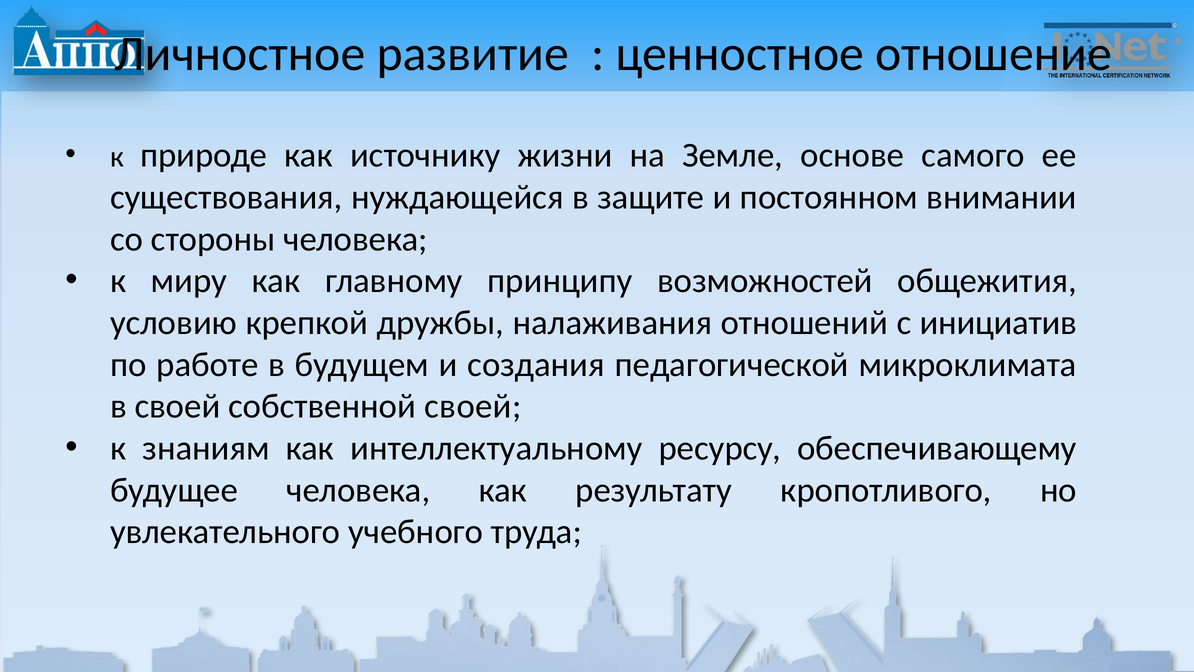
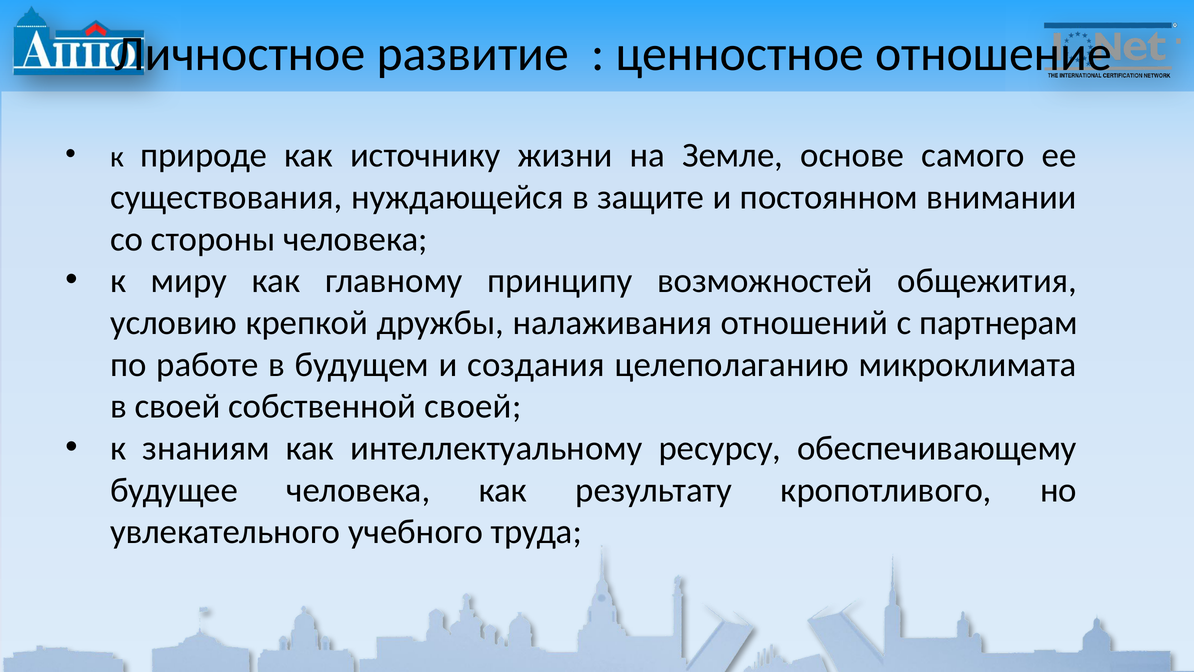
инициатив: инициатив -> партнерам (998, 323)
педагогической: педагогической -> целеполаганию (732, 364)
